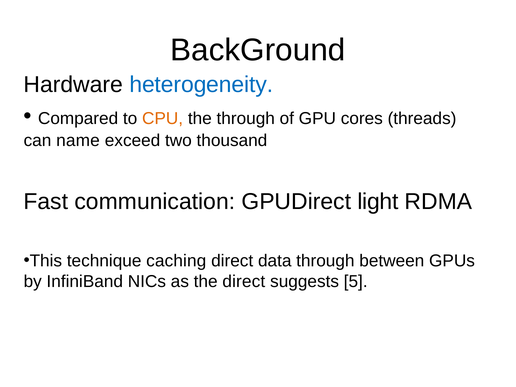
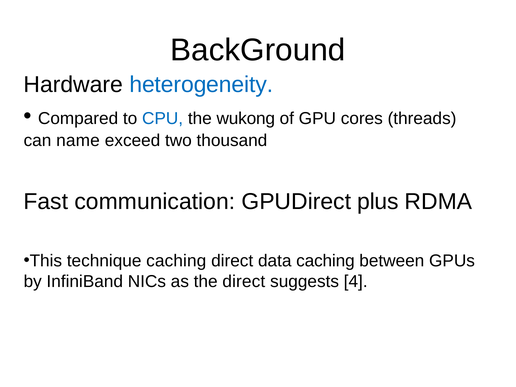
CPU colour: orange -> blue (163, 119)
the through: through -> wukong (246, 119)
light: light -> plus (378, 202)
data through: through -> caching (325, 261)
5: 5 -> 4 (356, 281)
